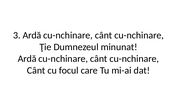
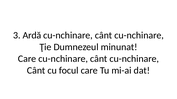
Ardă: Ardă -> Care (27, 59)
